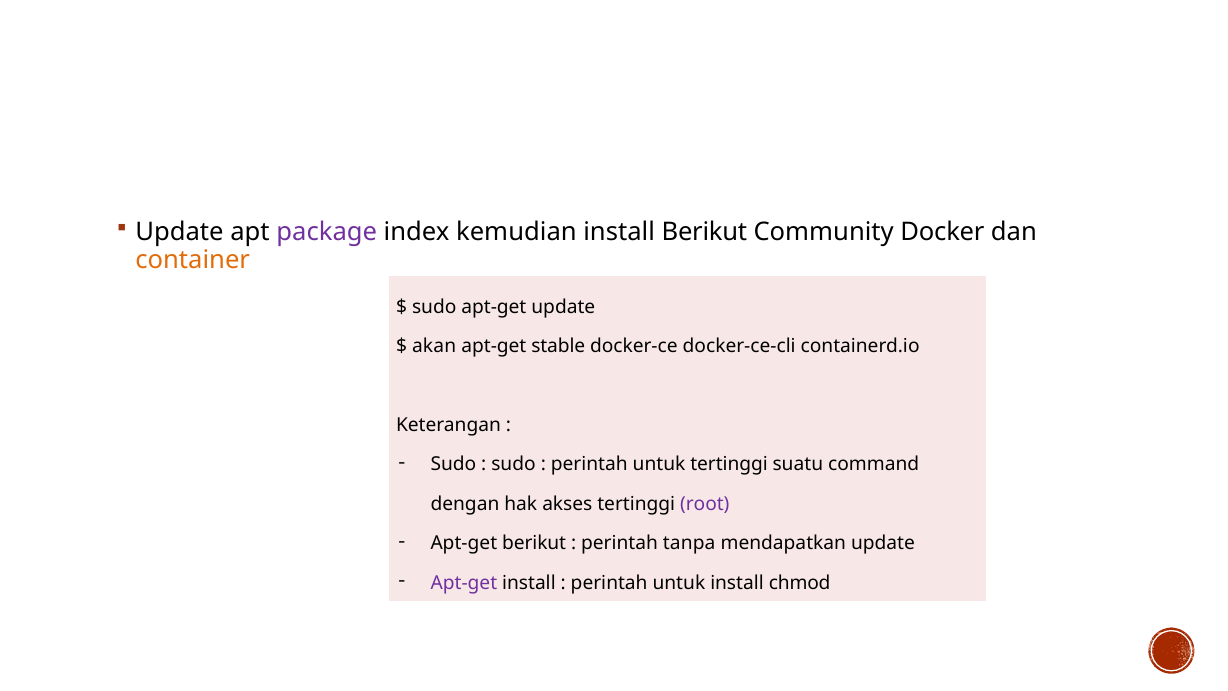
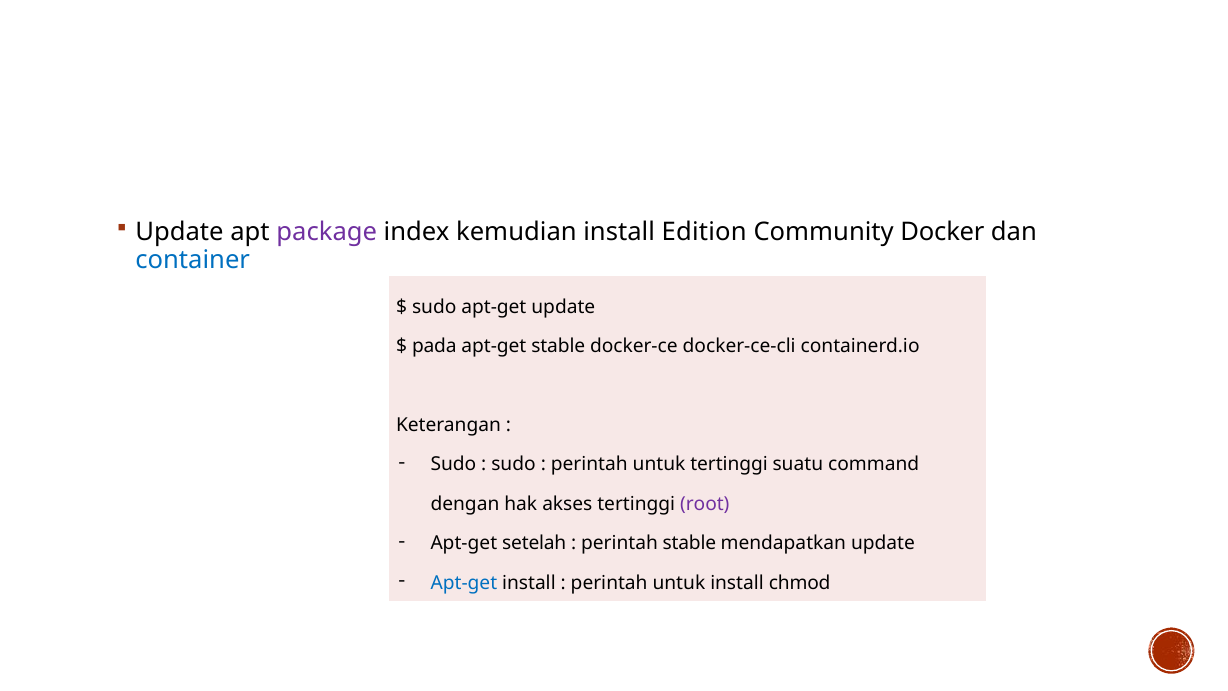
install Berikut: Berikut -> Edition (704, 232)
container colour: orange -> blue (193, 260)
akan: akan -> pada (434, 346)
Apt-get berikut: berikut -> setelah (534, 543)
perintah tanpa: tanpa -> stable (689, 543)
Apt-get colour: purple -> blue (464, 583)
